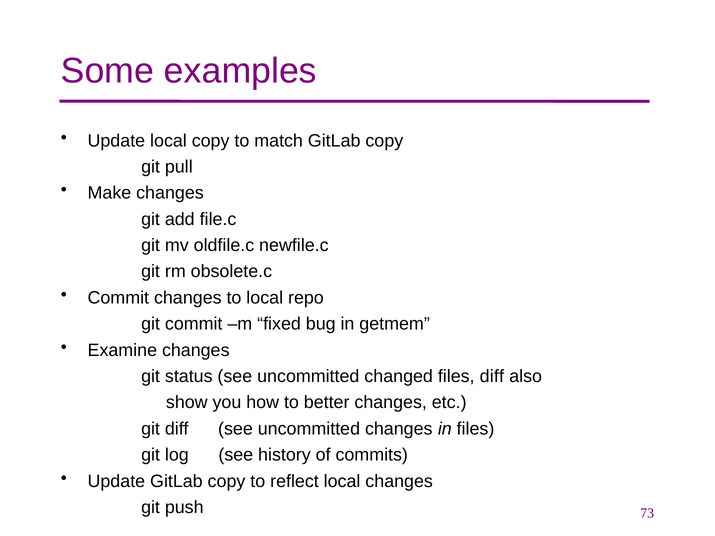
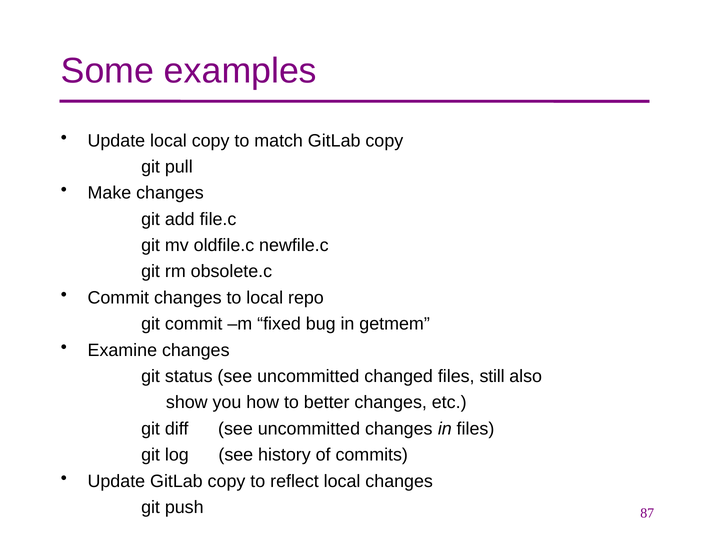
files diff: diff -> still (492, 377)
73: 73 -> 87 (647, 513)
